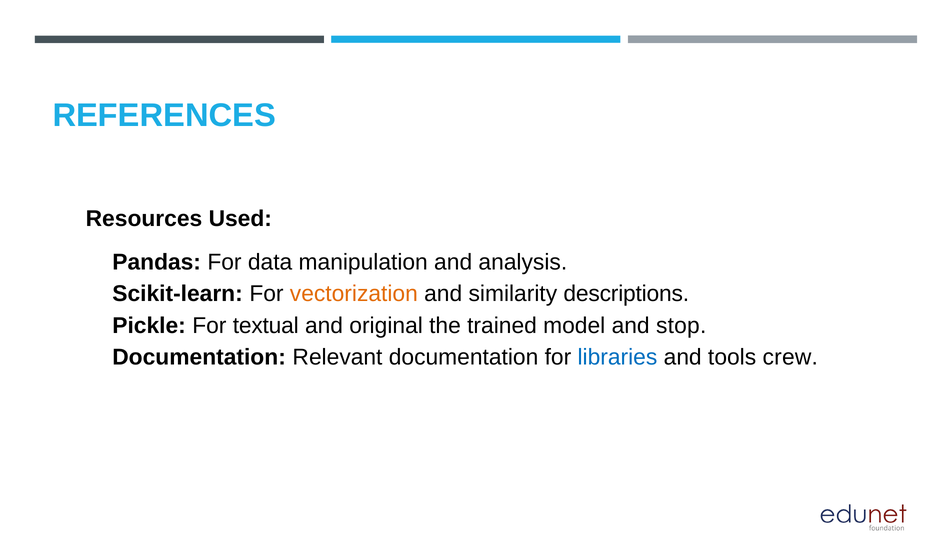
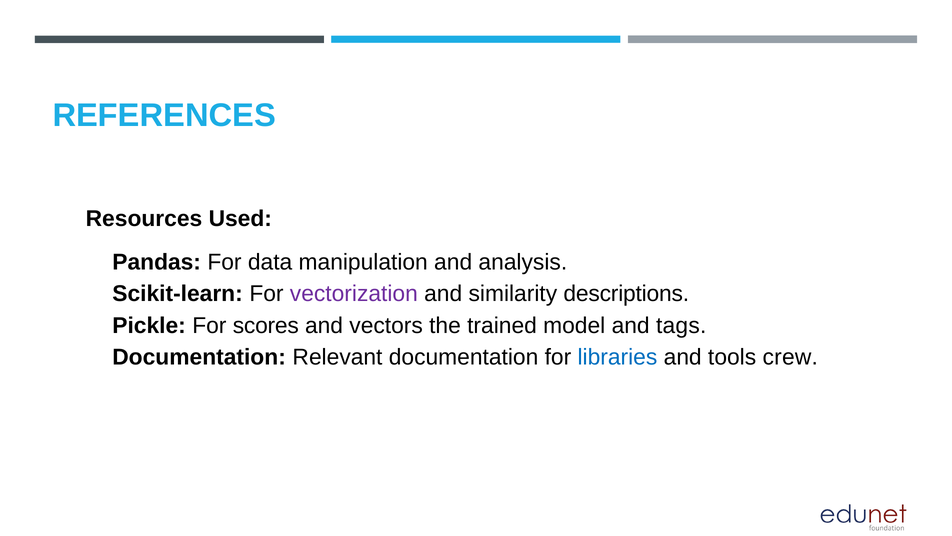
vectorization colour: orange -> purple (354, 294)
textual: textual -> scores (266, 325)
original: original -> vectors (386, 325)
stop: stop -> tags (681, 325)
